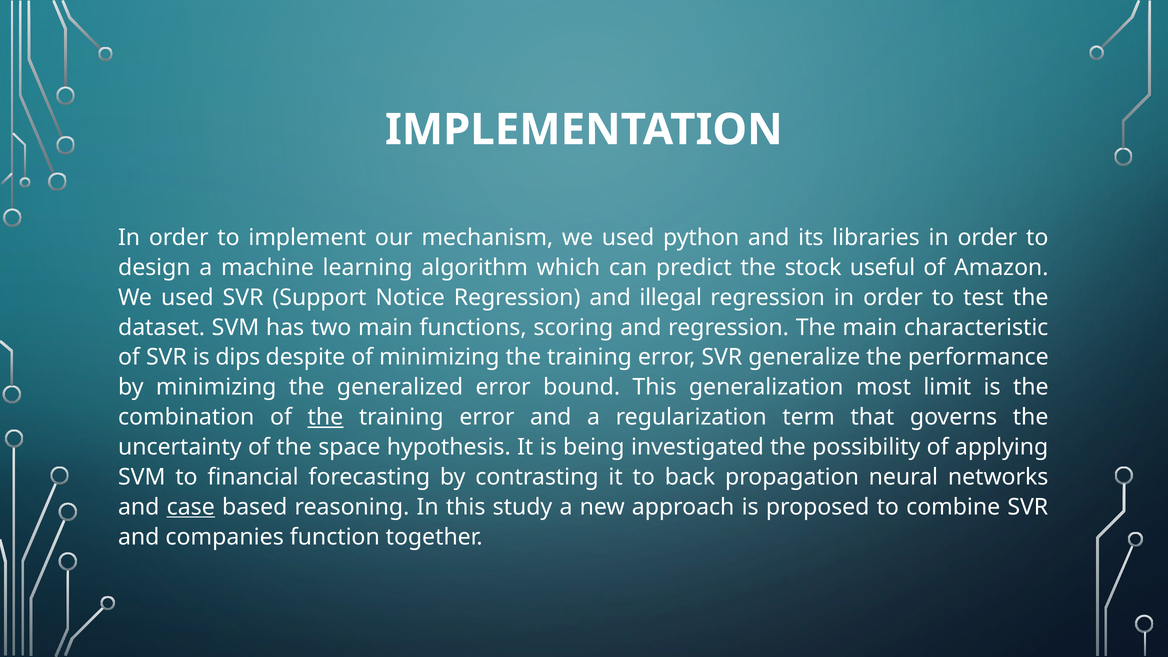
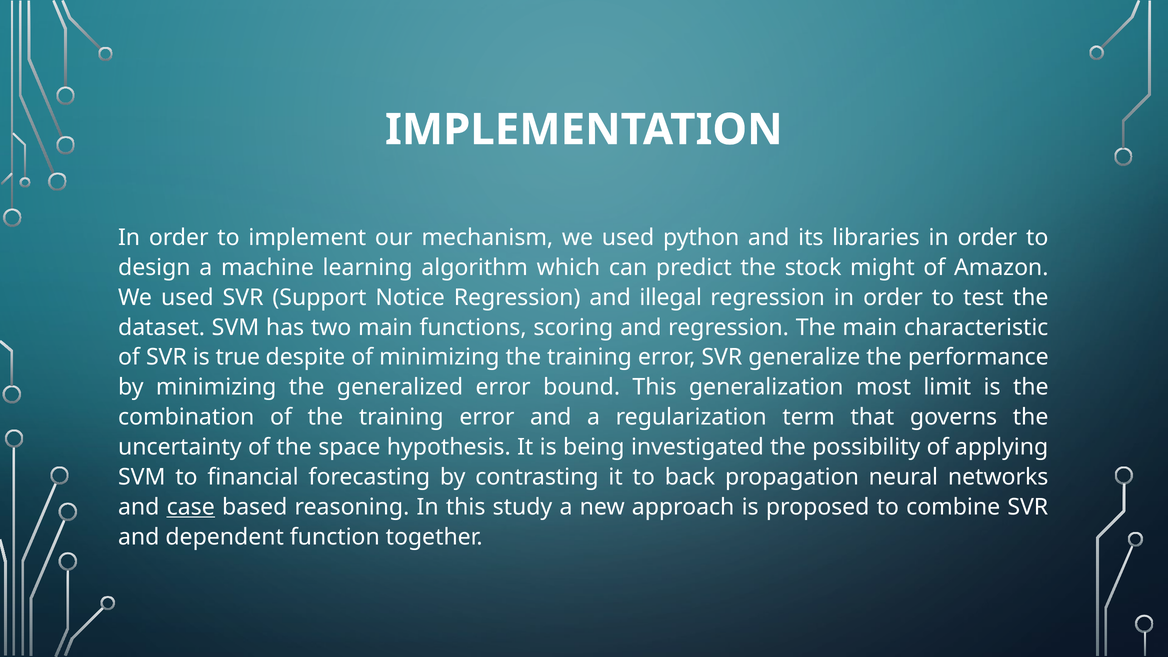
useful: useful -> might (882, 268)
dips: dips -> true (238, 357)
the underline: present -> none (325, 417)
companies: companies -> dependent (225, 537)
